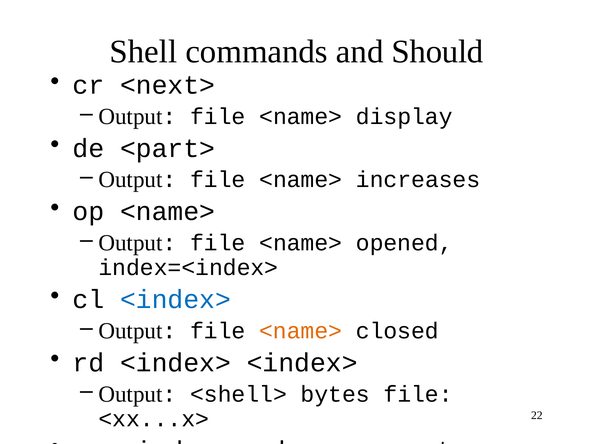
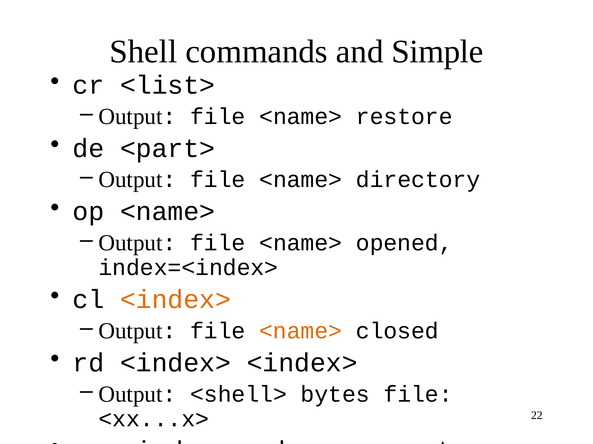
Should: Should -> Simple (437, 52)
<next>: <next> -> <list> (168, 85)
display: display -> restore (404, 117)
increases: increases -> directory (418, 180)
<index> colour: blue -> orange (176, 300)
